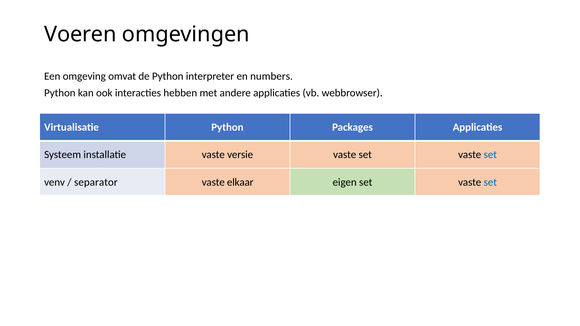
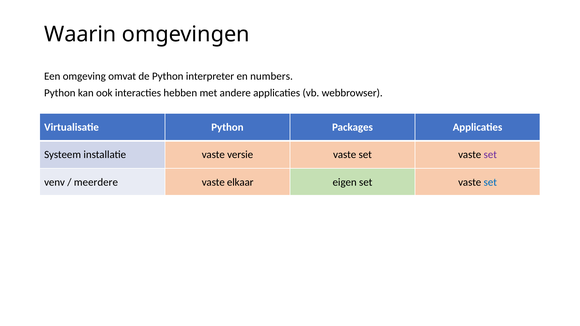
Voeren: Voeren -> Waarin (80, 34)
set colour: blue -> purple (490, 155)
separator: separator -> meerdere (96, 182)
